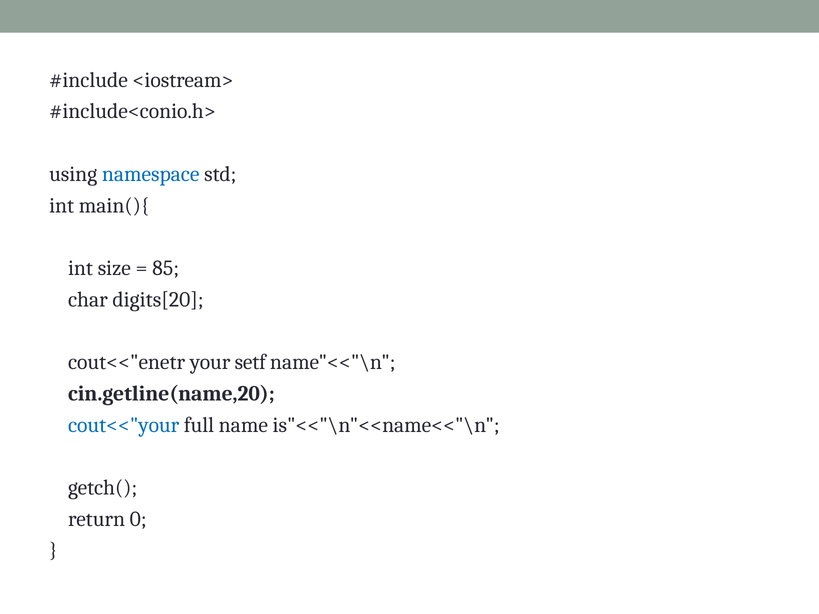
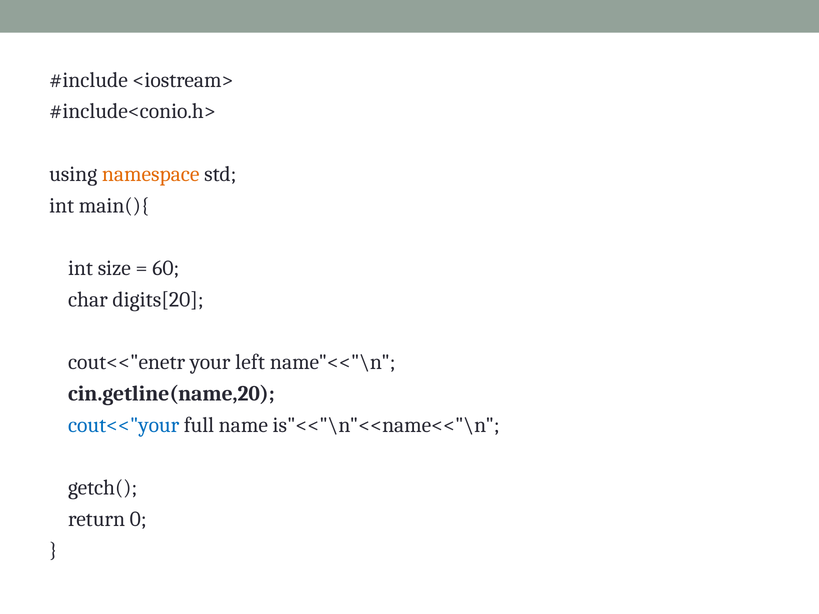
namespace colour: blue -> orange (151, 174)
85: 85 -> 60 (166, 268)
setf: setf -> left (250, 362)
